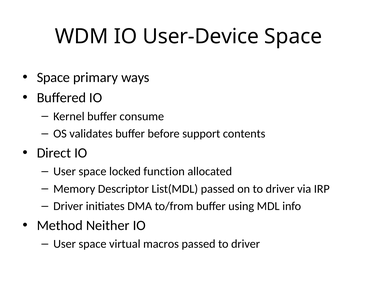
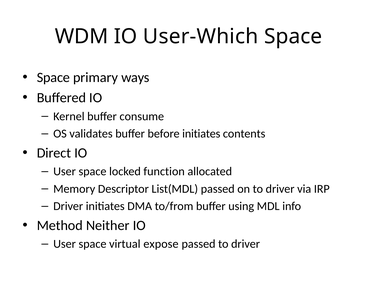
User-Device: User-Device -> User-Which (201, 36)
before support: support -> initiates (201, 134)
macros: macros -> expose (161, 244)
